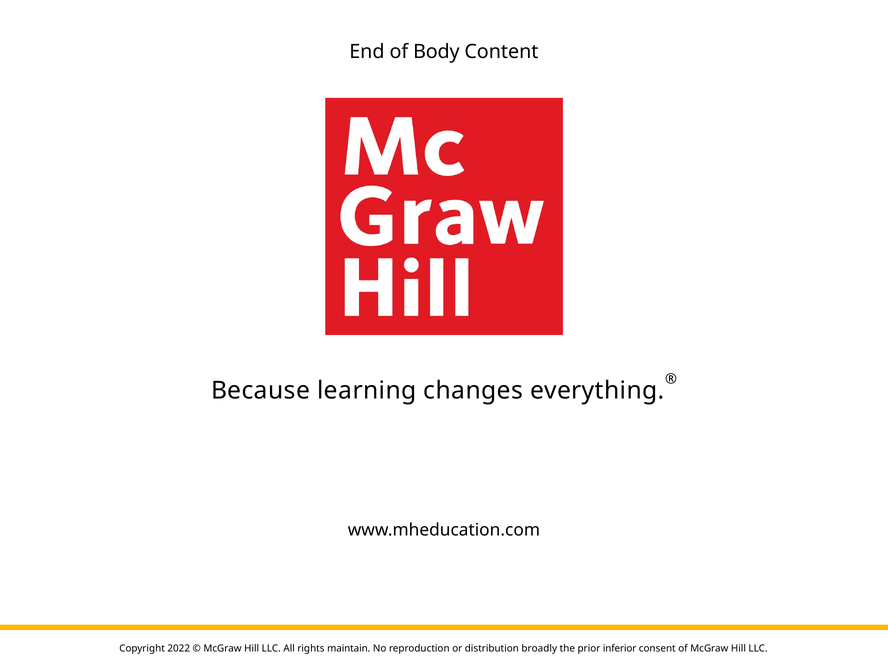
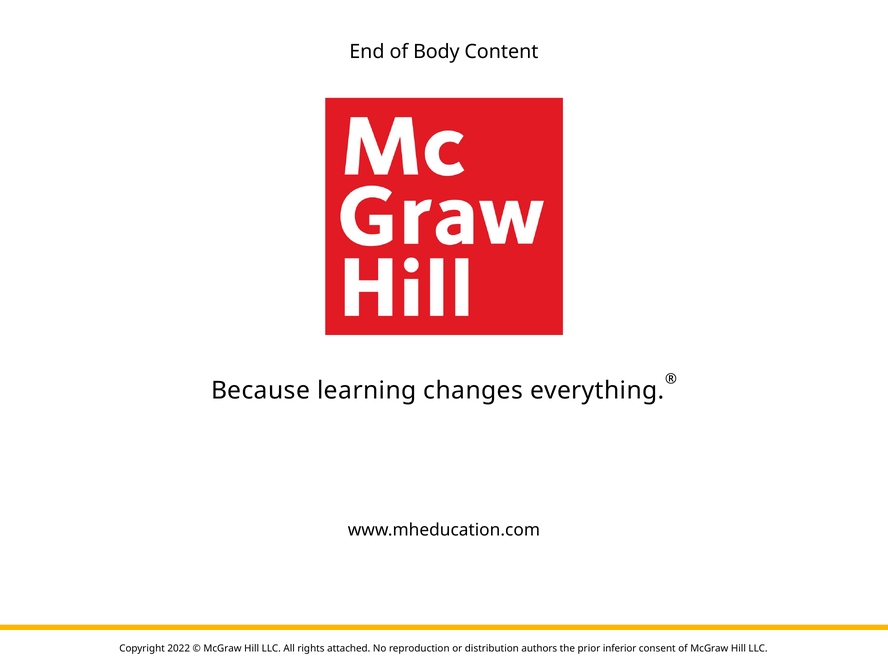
maintain: maintain -> attached (349, 649)
broadly: broadly -> authors (539, 649)
